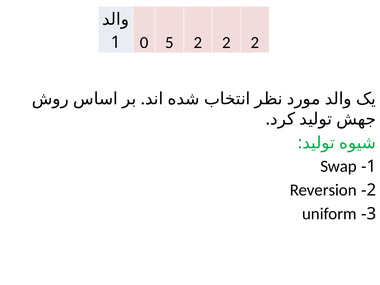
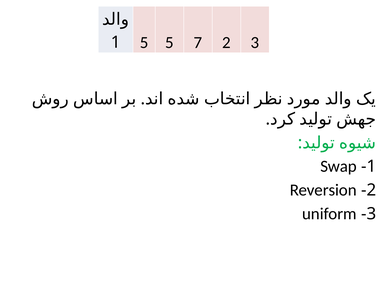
1 0: 0 -> 5 (144, 43)
5 2: 2 -> 7 (198, 43)
2: 2 -> 3 (255, 43)
